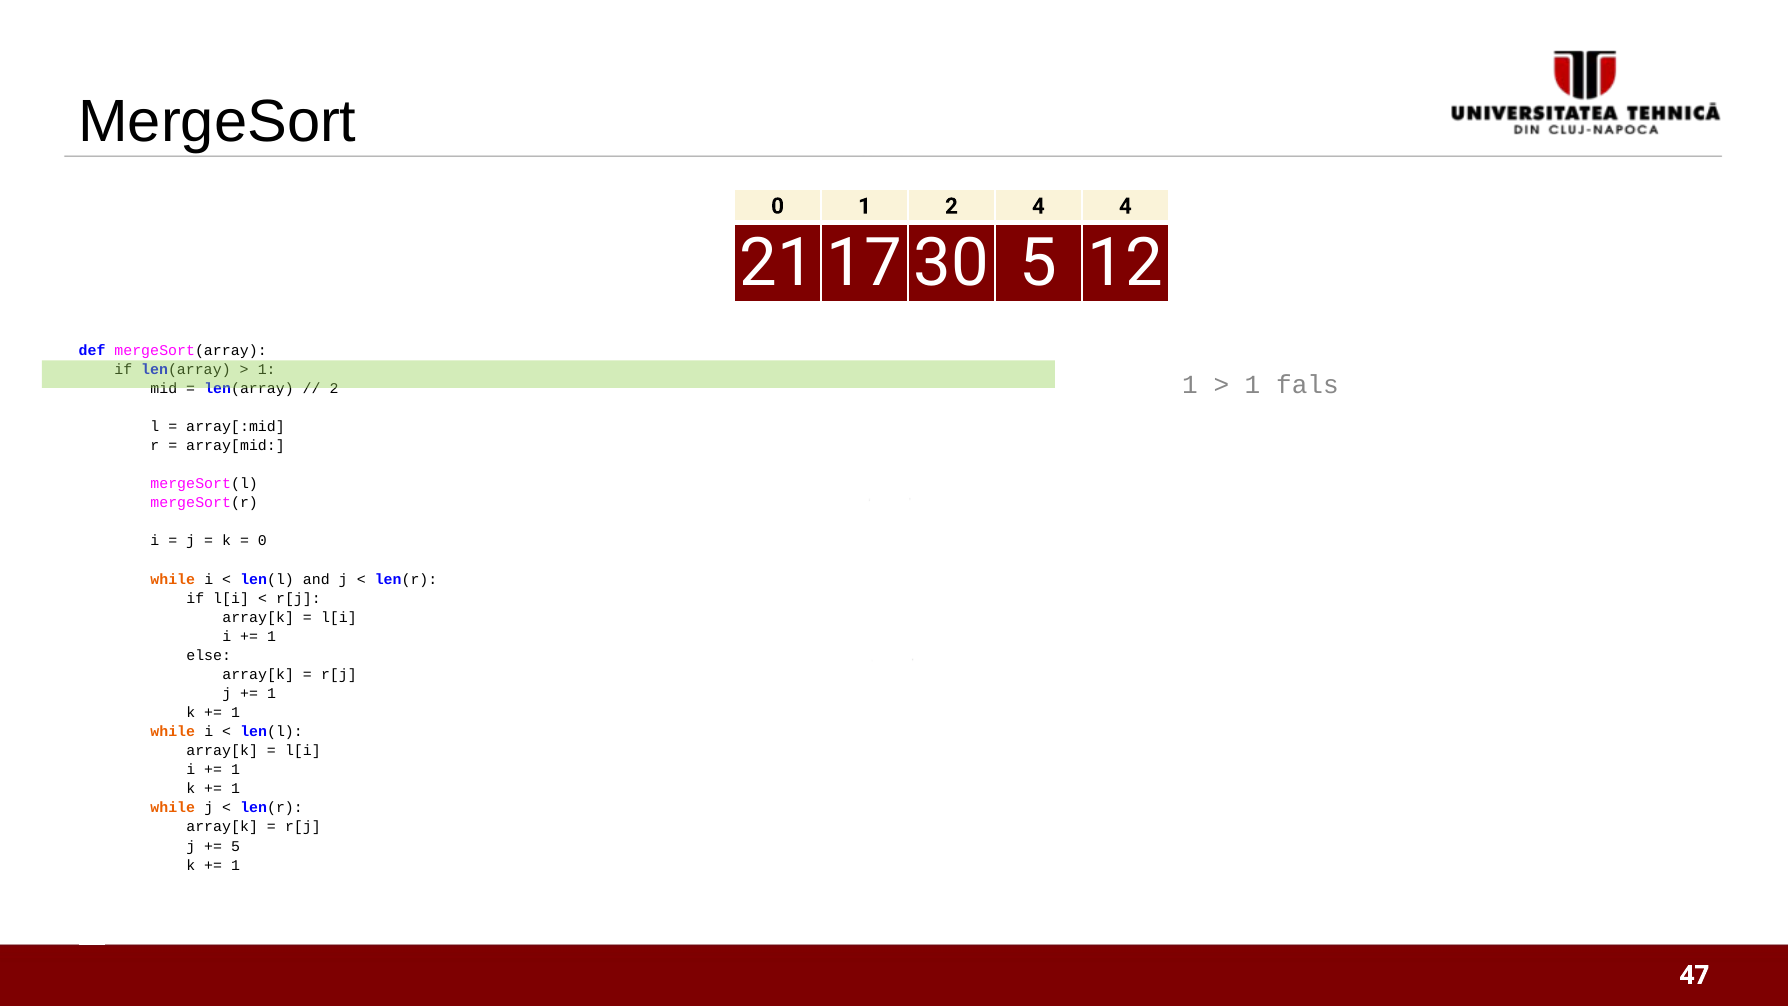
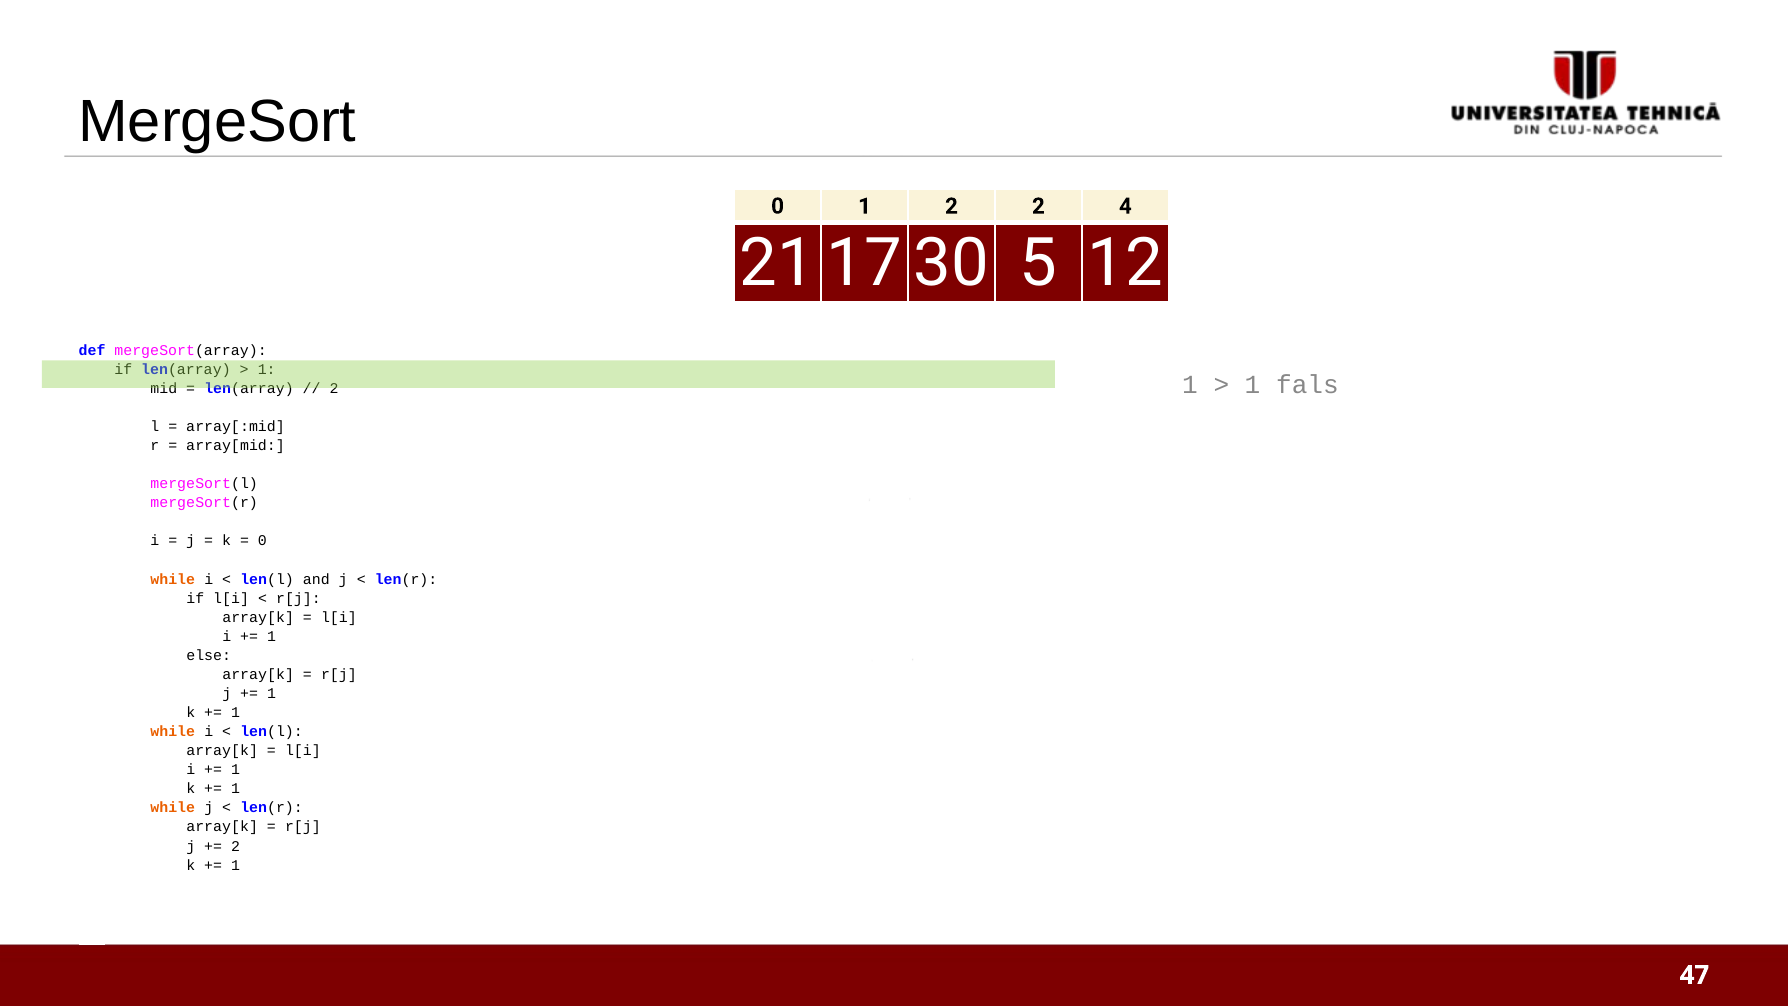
2 4: 4 -> 2 (1038, 206)
5: 5 -> 2 (236, 846)
